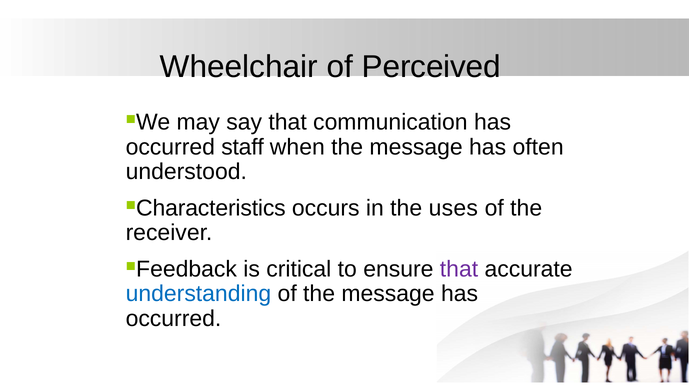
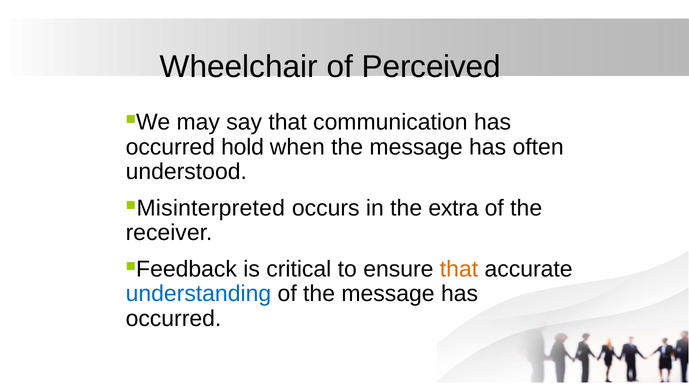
staff: staff -> hold (243, 147)
Characteristics: Characteristics -> Misinterpreted (211, 208)
uses: uses -> extra (453, 208)
that colour: purple -> orange (459, 270)
